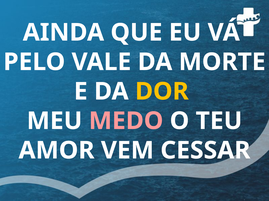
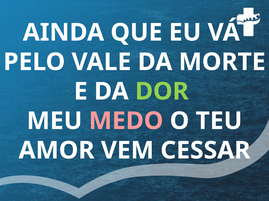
DOR colour: yellow -> light green (162, 92)
